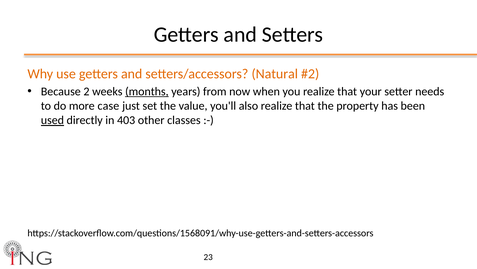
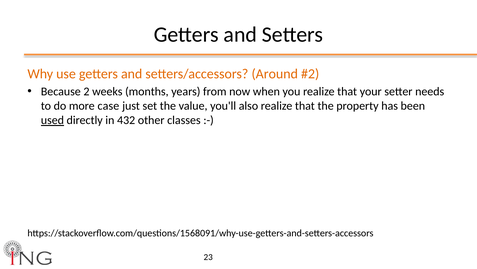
Natural: Natural -> Around (275, 74)
months underline: present -> none (147, 91)
403: 403 -> 432 (126, 120)
